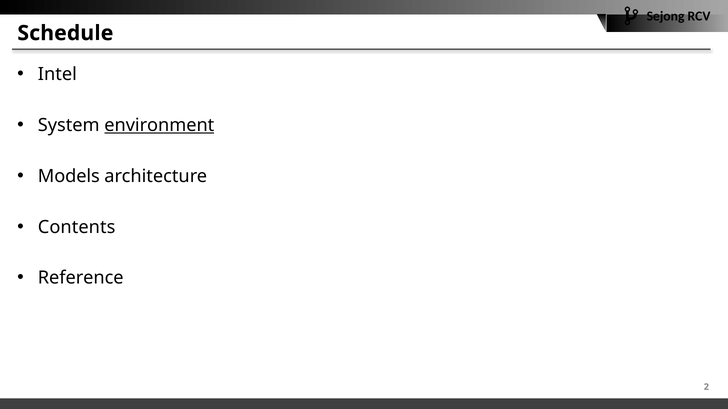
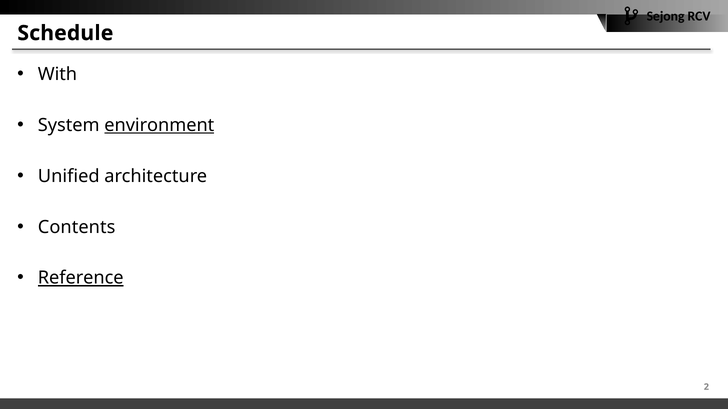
Intel: Intel -> With (57, 74)
Models: Models -> Unified (69, 176)
Reference underline: none -> present (81, 278)
